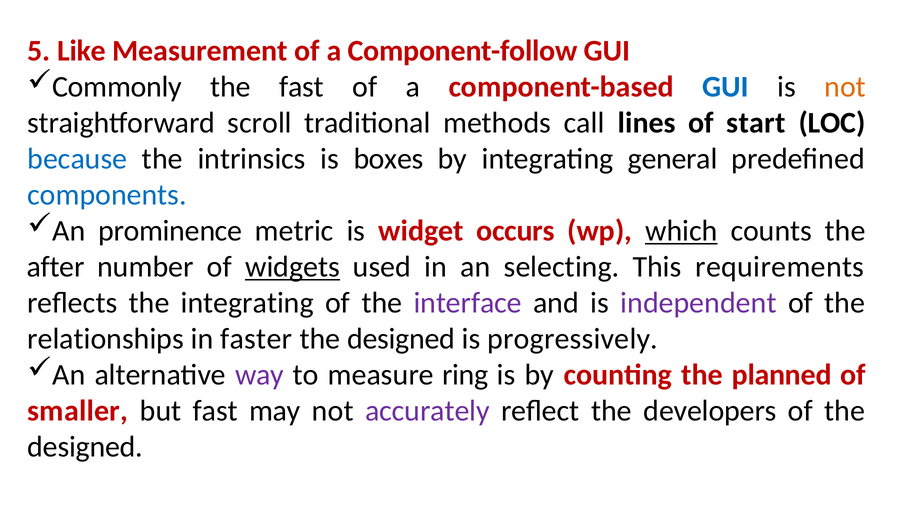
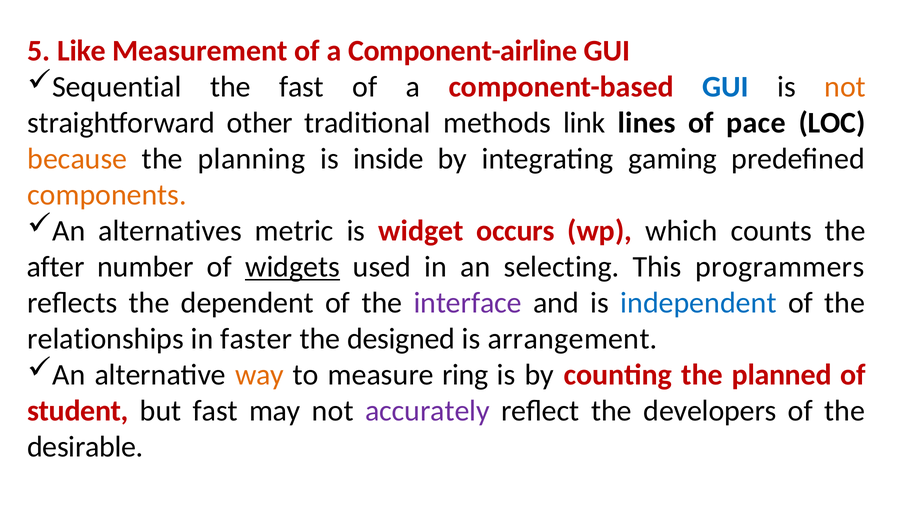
Component-follow: Component-follow -> Component-airline (463, 51)
Commonly: Commonly -> Sequential (117, 87)
scroll: scroll -> other (260, 123)
call: call -> link (584, 123)
start: start -> pace (756, 123)
because colour: blue -> orange (77, 159)
intrinsics: intrinsics -> planning (251, 159)
boxes: boxes -> inside (389, 159)
general: general -> gaming (673, 159)
components colour: blue -> orange (107, 195)
prominence: prominence -> alternatives (170, 231)
which underline: present -> none (681, 231)
requirements: requirements -> programmers (780, 267)
the integrating: integrating -> dependent (247, 303)
independent colour: purple -> blue (699, 303)
progressively: progressively -> arrangement (572, 339)
way colour: purple -> orange (259, 375)
smaller: smaller -> student (78, 411)
designed: designed -> desirable (85, 447)
